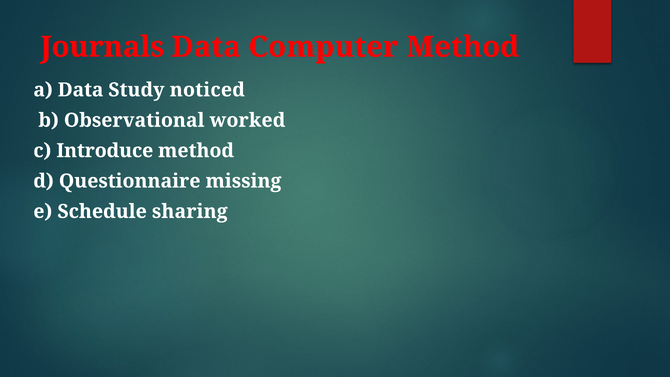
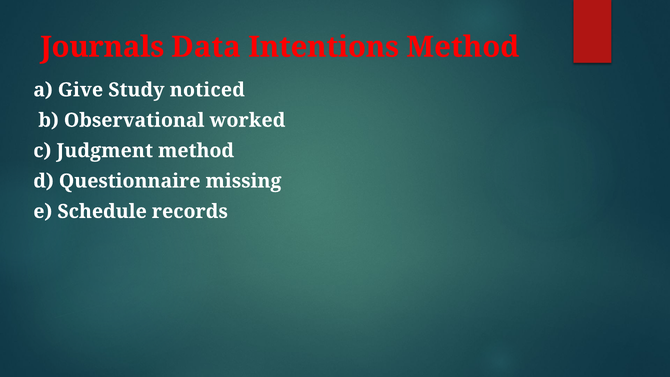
Computer: Computer -> Intentions (324, 47)
a Data: Data -> Give (80, 90)
Introduce: Introduce -> Judgment (105, 151)
sharing: sharing -> records (190, 211)
